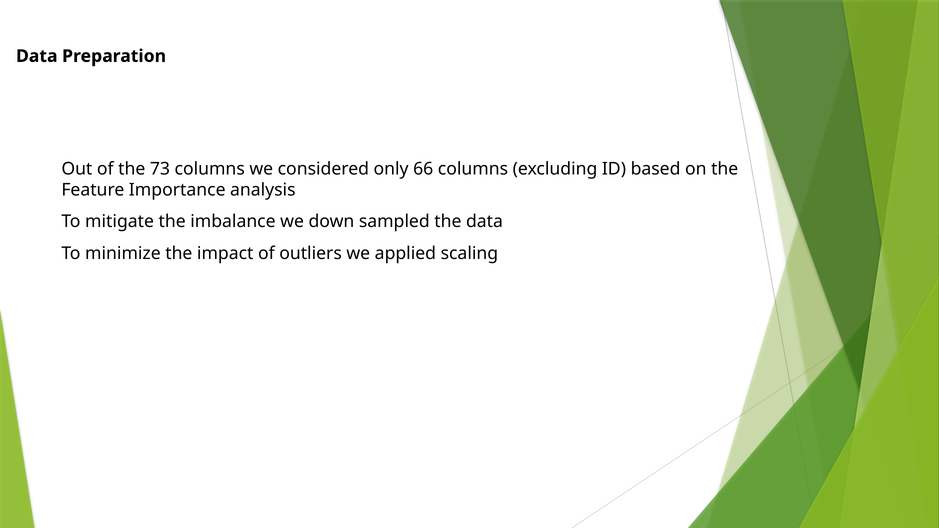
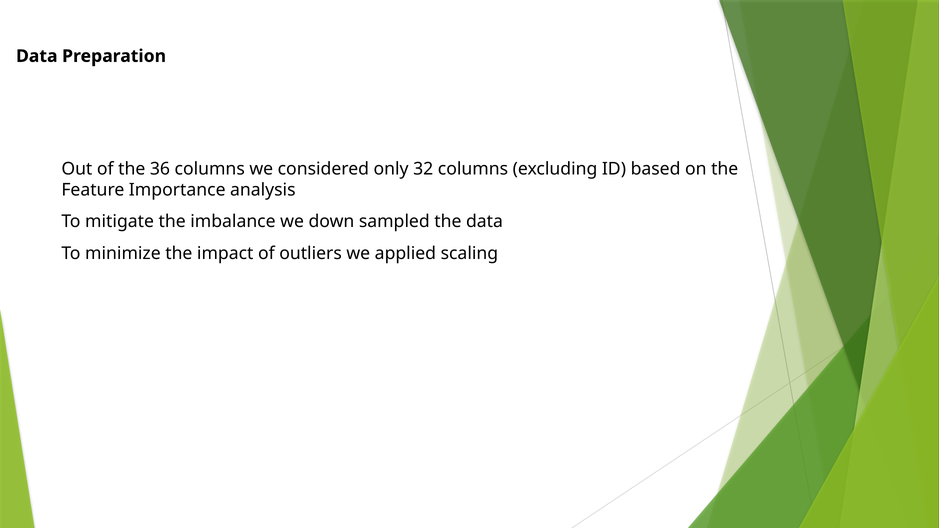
73: 73 -> 36 (160, 169)
66: 66 -> 32 (423, 169)
